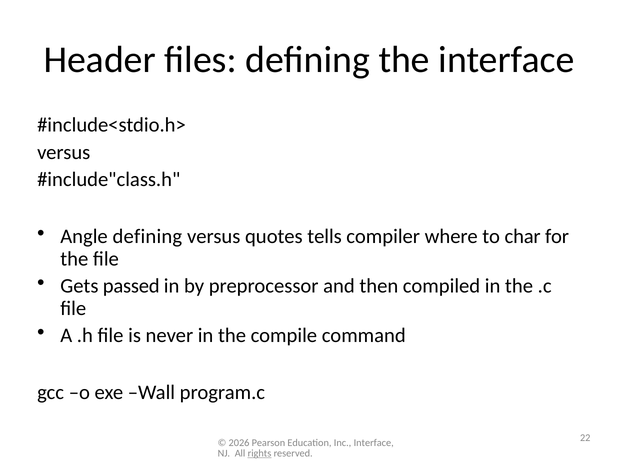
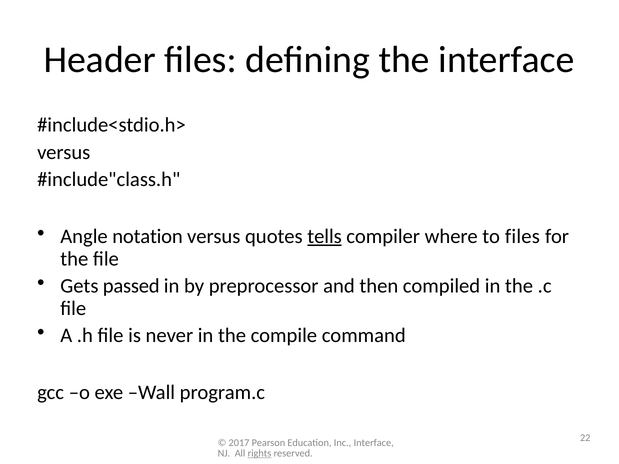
Angle defining: defining -> notation (148, 237)
tells underline: none -> present (325, 237)
to char: char -> files (522, 237)
2026: 2026 -> 2017 (239, 443)
